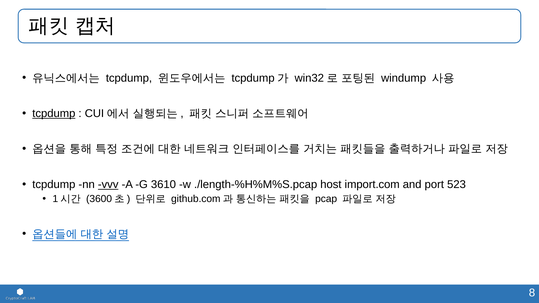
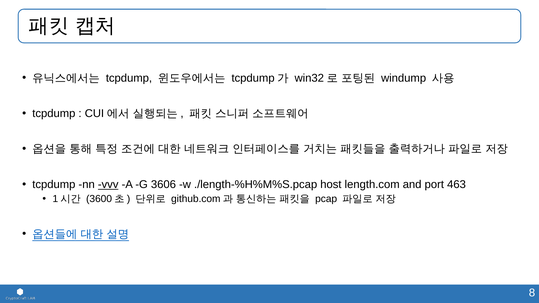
tcpdump underline: present -> none (54, 114)
3610: 3610 -> 3606 (163, 185)
import.com: import.com -> length.com (372, 185)
523: 523 -> 463 (457, 185)
